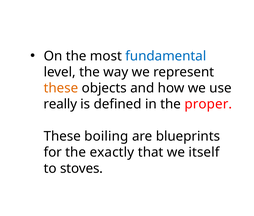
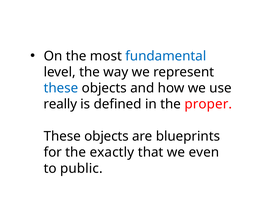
these colour: orange -> blue (61, 88)
boiling: boiling -> objects (107, 136)
itself: itself -> even (204, 153)
stoves: stoves -> public (81, 169)
